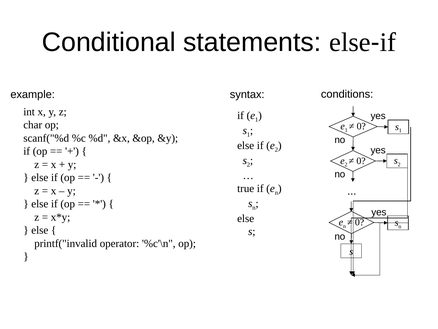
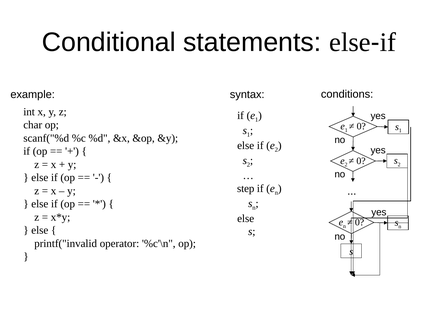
true: true -> step (246, 188)
